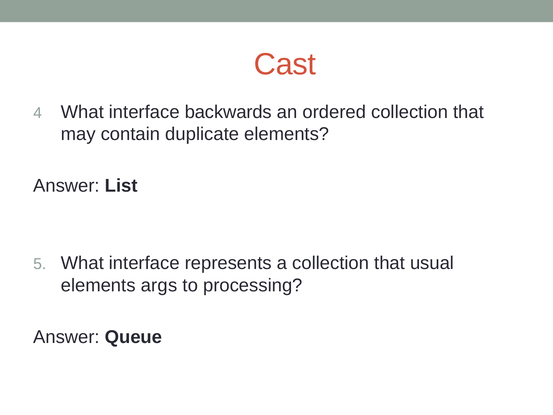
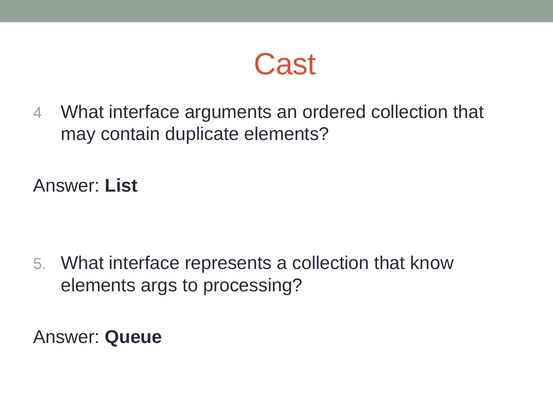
backwards: backwards -> arguments (228, 112)
usual: usual -> know (432, 263)
